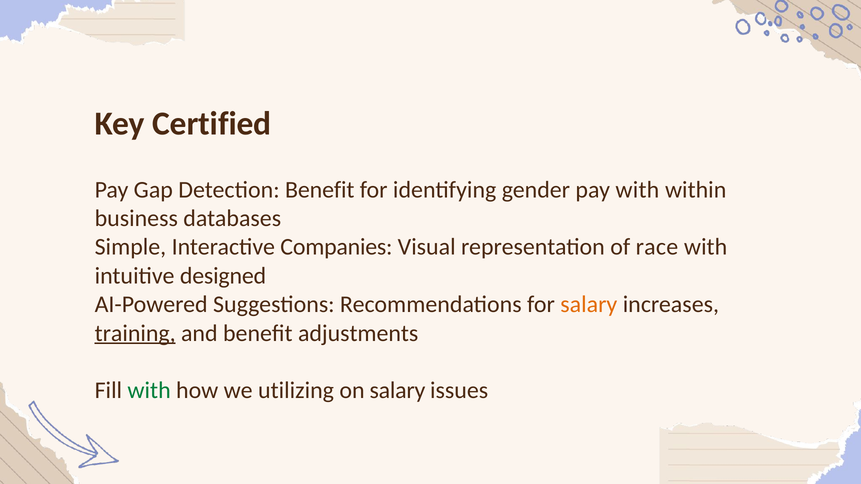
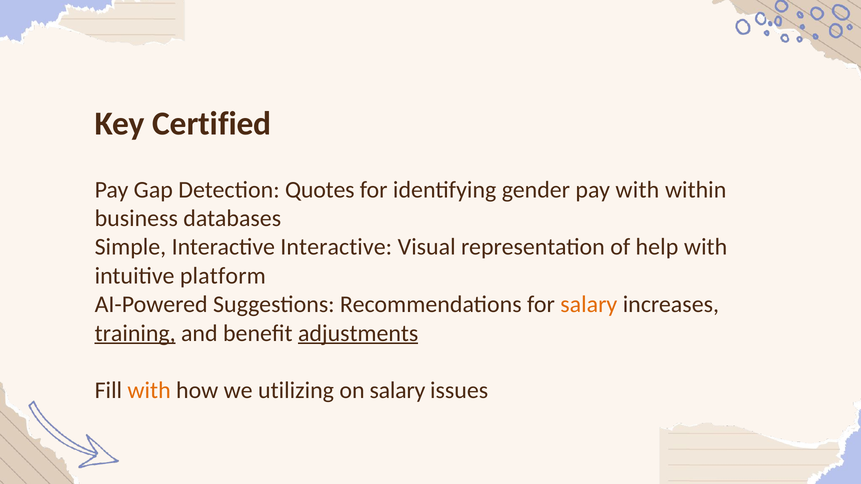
Detection Benefit: Benefit -> Quotes (320, 190)
Interactive Companies: Companies -> Interactive (336, 247)
race: race -> help (657, 247)
designed: designed -> platform (223, 276)
adjustments underline: none -> present (358, 333)
with colour: green -> orange (149, 391)
